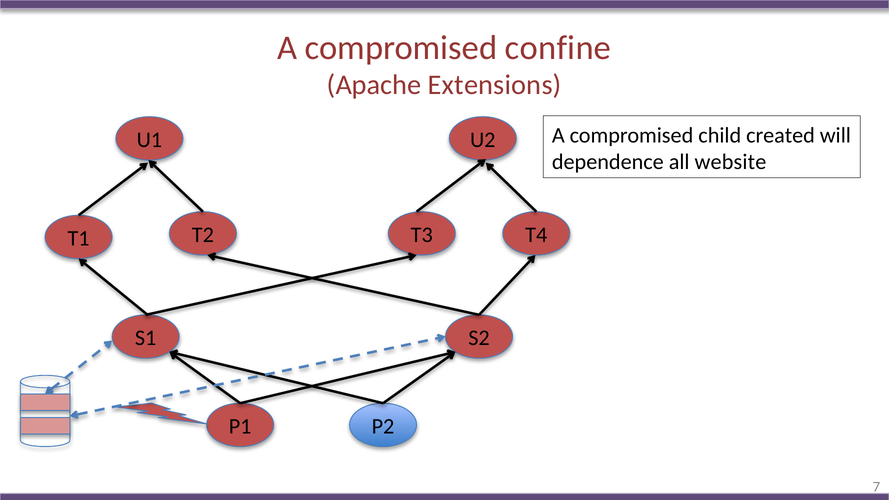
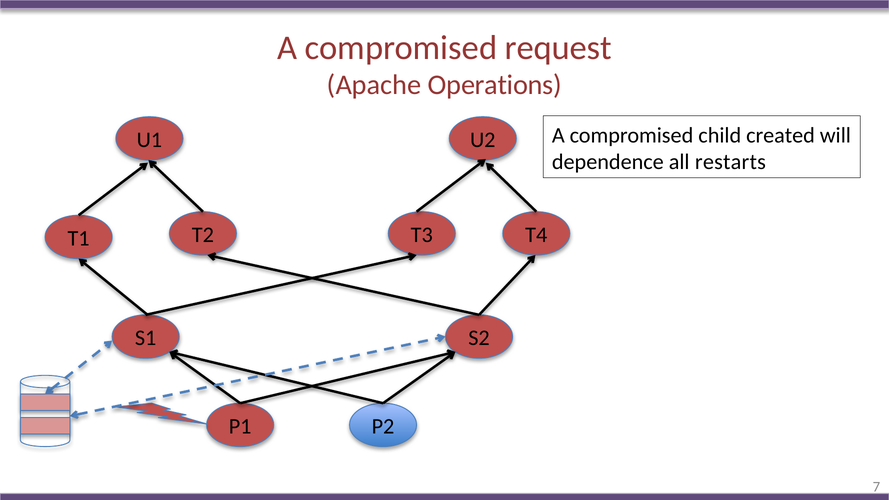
confine: confine -> request (558, 48)
Extensions: Extensions -> Operations (495, 85)
website: website -> restarts (730, 162)
